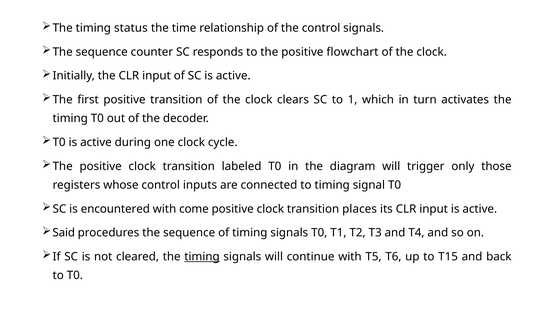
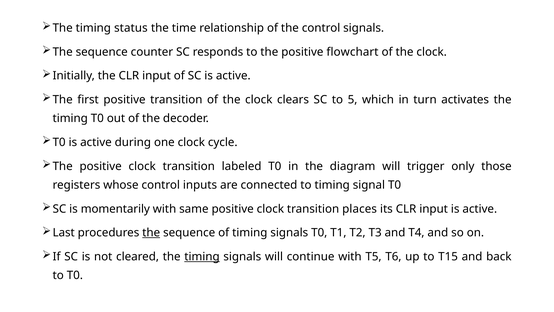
1: 1 -> 5 (353, 100)
encountered: encountered -> momentarily (115, 209)
come: come -> same (194, 209)
Said: Said -> Last (64, 233)
the underline: none -> present (151, 233)
